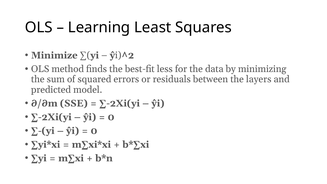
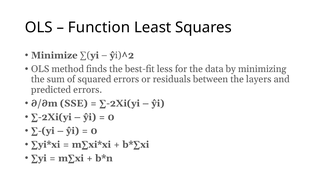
Learning: Learning -> Function (99, 27)
predicted model: model -> errors (88, 90)
